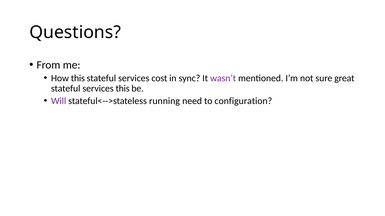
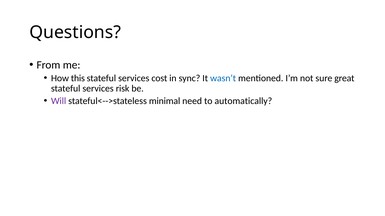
wasn’t colour: purple -> blue (223, 78)
services this: this -> risk (123, 89)
running: running -> minimal (165, 101)
configuration: configuration -> automatically (243, 101)
